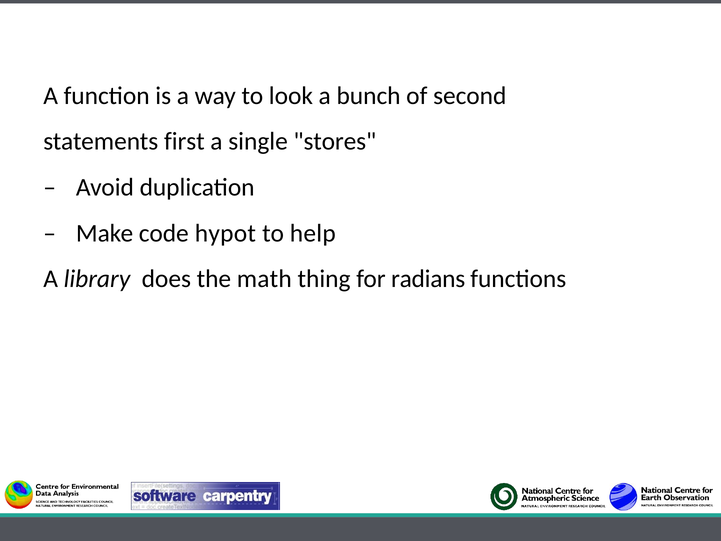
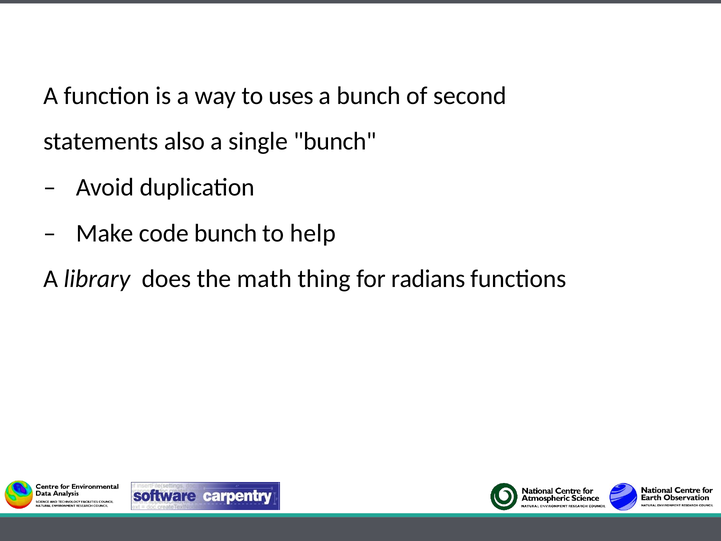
look: look -> uses (291, 96)
first: first -> also (184, 142)
single stores: stores -> bunch (335, 142)
code hypot: hypot -> bunch (226, 233)
